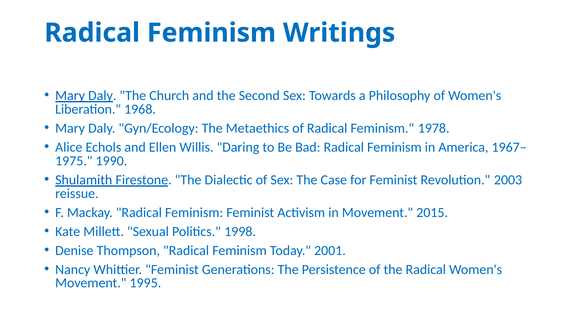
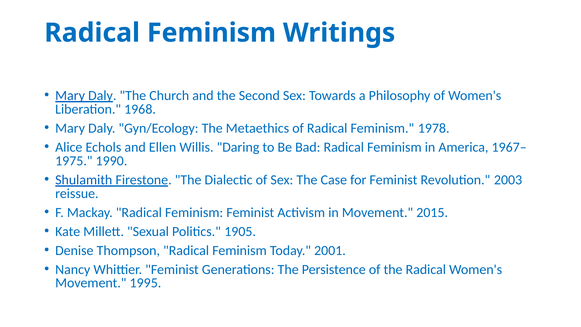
1998: 1998 -> 1905 (240, 231)
